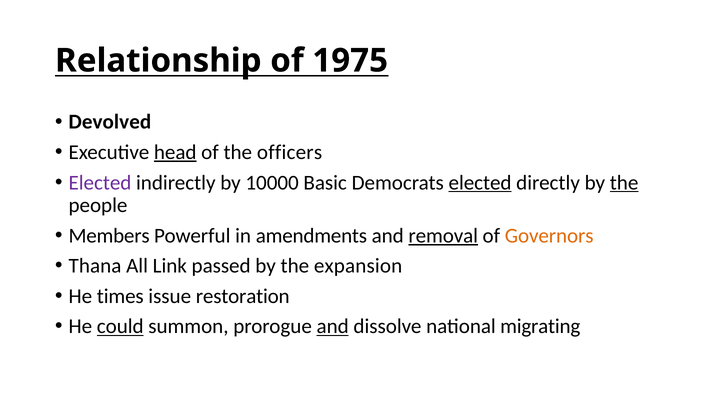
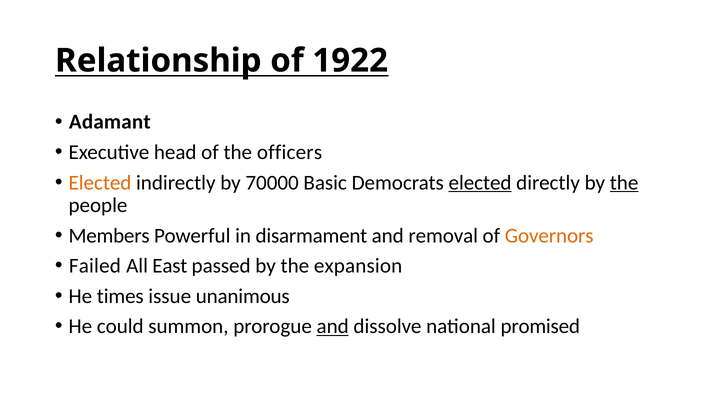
1975: 1975 -> 1922 (350, 61)
Devolved: Devolved -> Adamant (110, 122)
head underline: present -> none (175, 152)
Elected colour: purple -> orange (100, 183)
10000: 10000 -> 70000 (272, 183)
amendments: amendments -> disarmament (311, 236)
removal underline: present -> none (443, 236)
Thana: Thana -> Failed (95, 266)
Link: Link -> East (170, 266)
restoration: restoration -> unanimous (243, 296)
could underline: present -> none (120, 326)
migrating: migrating -> promised (540, 326)
